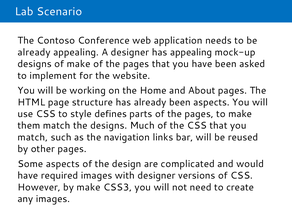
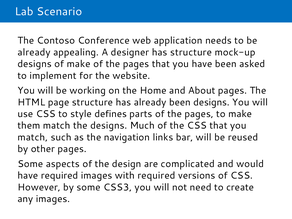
has appealing: appealing -> structure (191, 52)
been aspects: aspects -> designs (211, 102)
with designer: designer -> required (156, 176)
by make: make -> some (89, 187)
